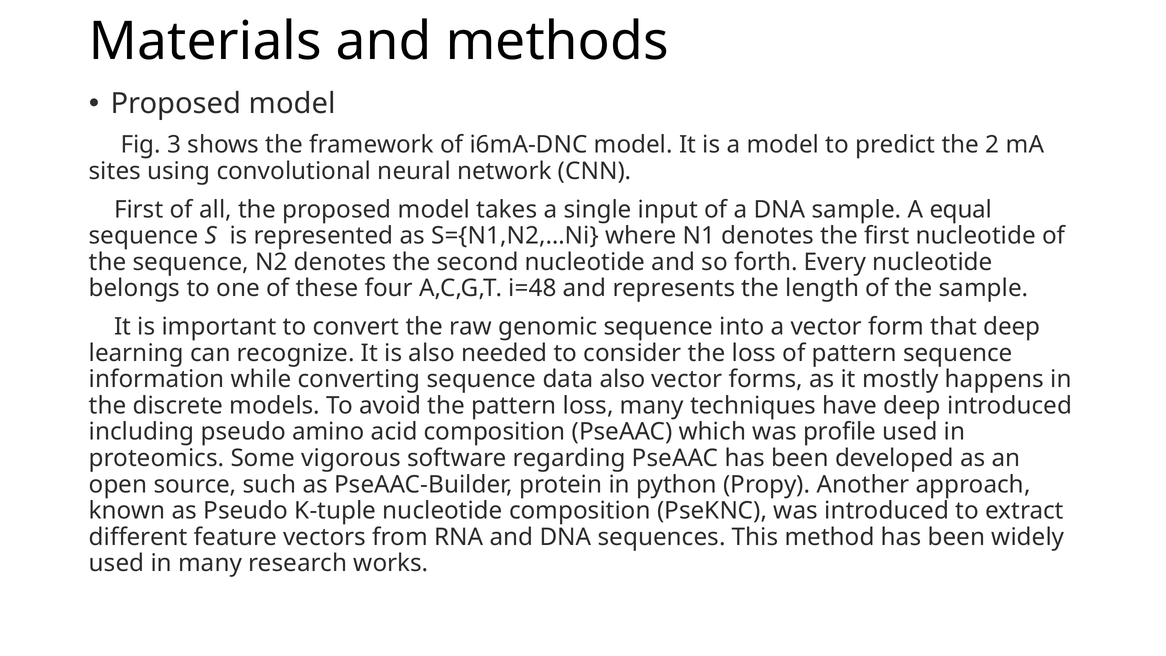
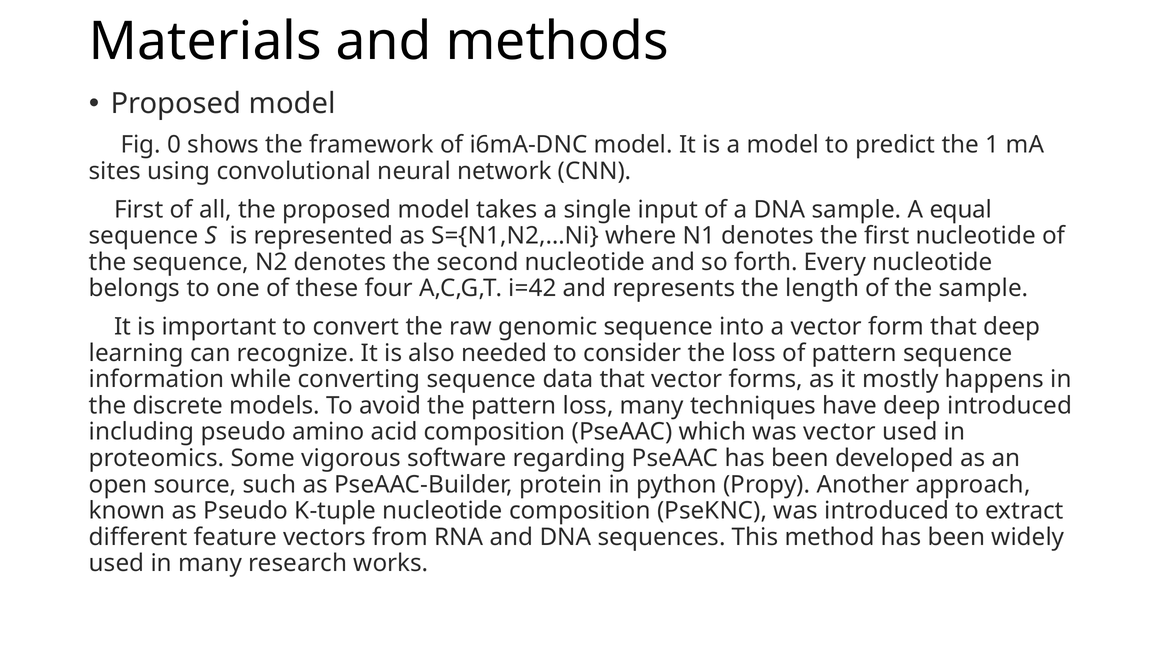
3: 3 -> 0 (174, 145)
2: 2 -> 1 (992, 145)
i=48: i=48 -> i=42 (532, 288)
data also: also -> that (622, 379)
was profile: profile -> vector (839, 432)
